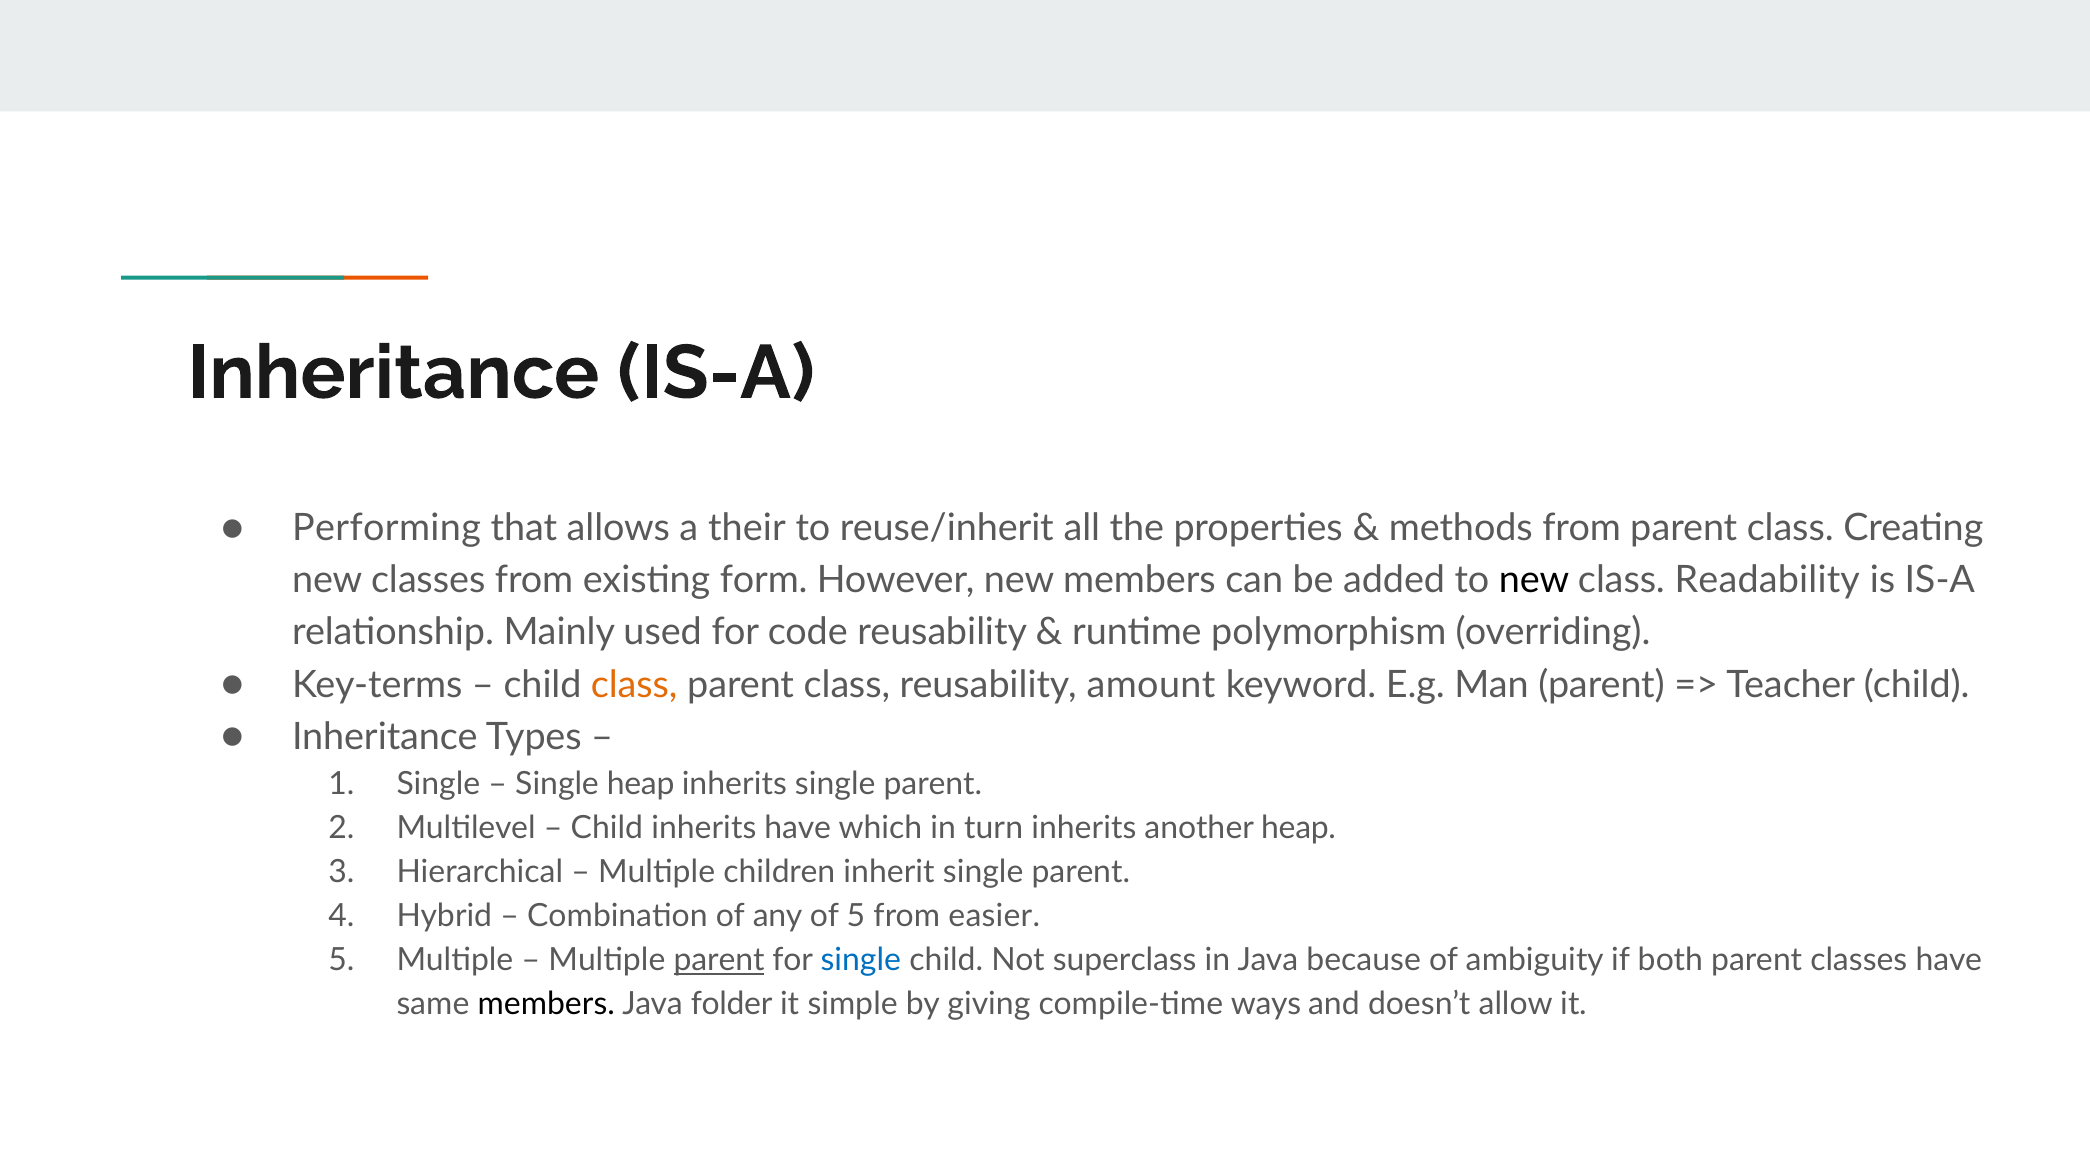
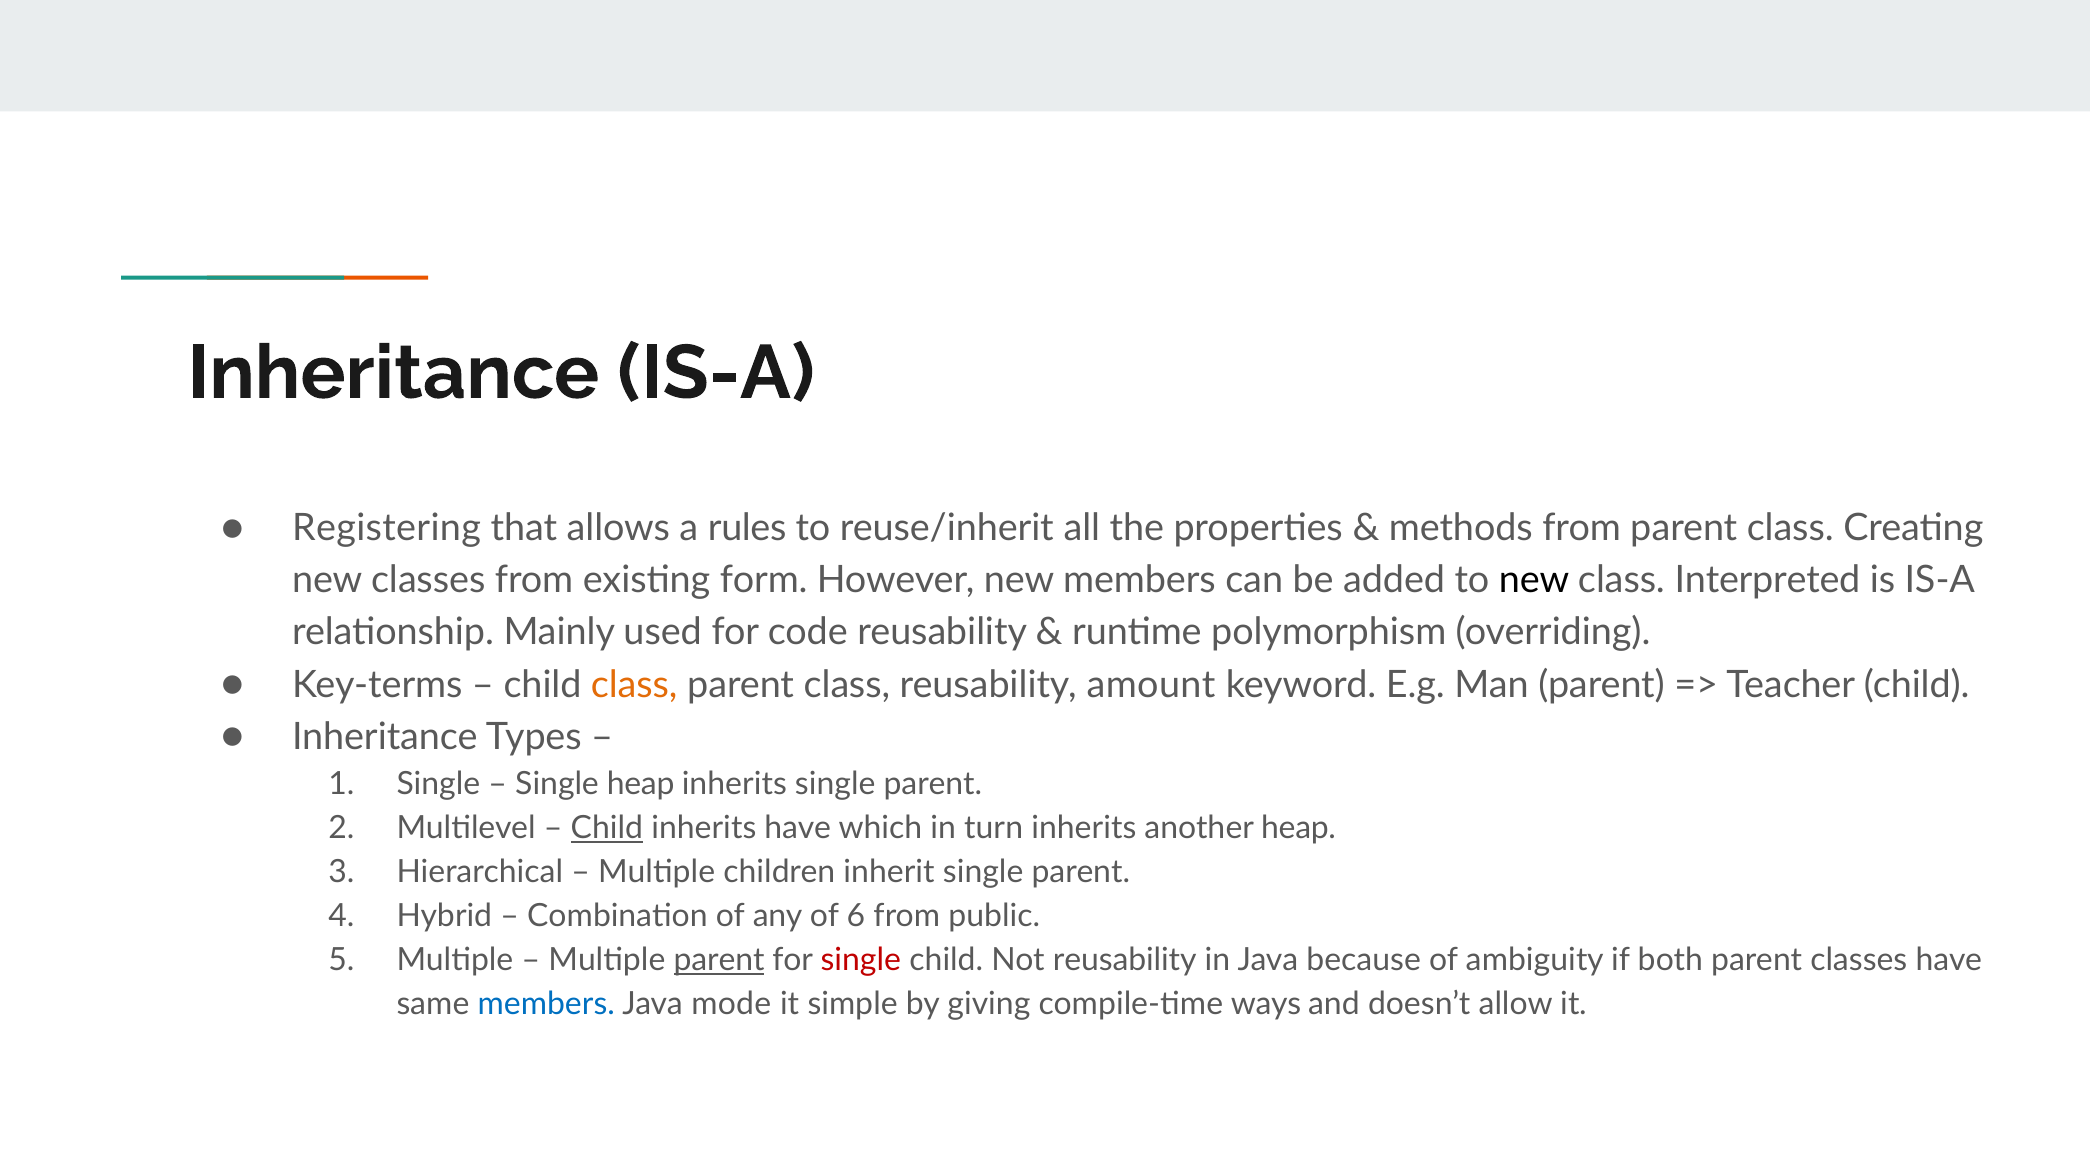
Performing: Performing -> Registering (387, 528)
their: their -> rules (747, 528)
Readability: Readability -> Interpreted (1768, 580)
Child underline: none -> present (607, 828)
of 5: 5 -> 6 (856, 916)
easier: easier -> public (994, 916)
single colour: blue -> red (861, 960)
Not superclass: superclass -> reusability (1125, 960)
members colour: black -> blue (546, 1004)
folder: folder -> mode (731, 1004)
